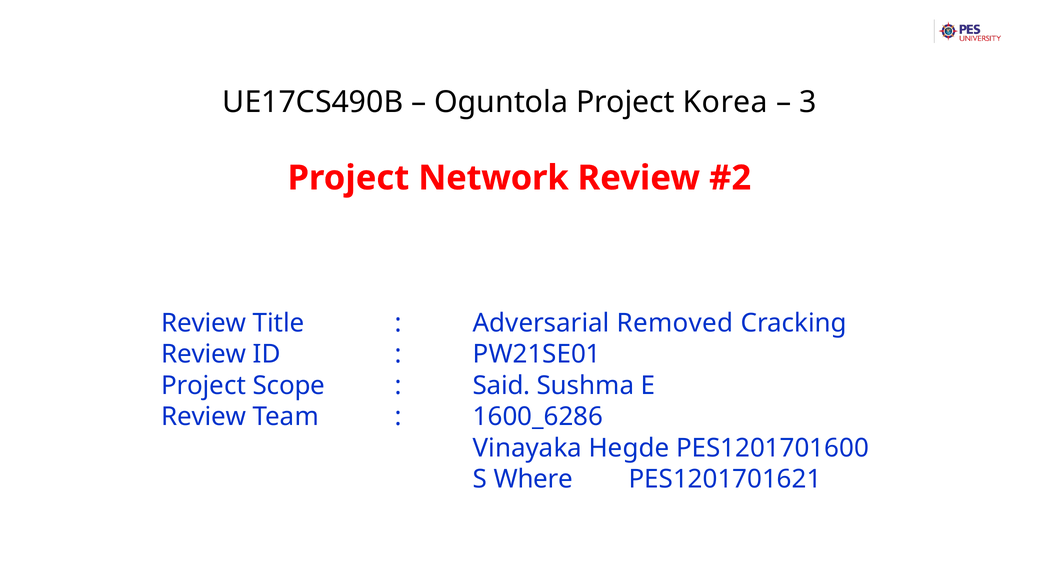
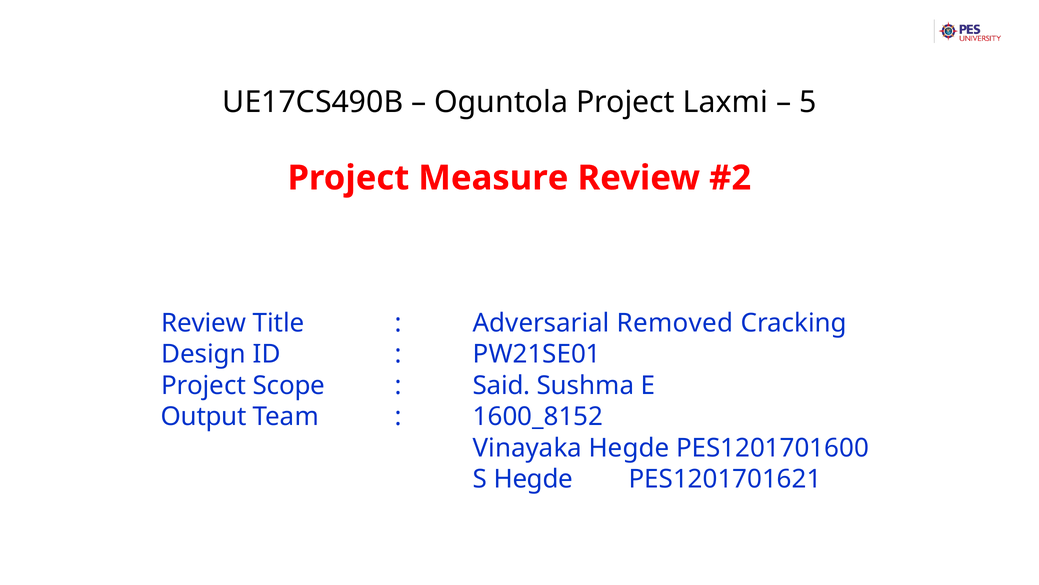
Korea: Korea -> Laxmi (725, 102)
3: 3 -> 5 (808, 102)
Network: Network -> Measure (493, 178)
Review: Review -> Design (204, 354)
Review: Review -> Output (204, 416)
1600_6286: 1600_6286 -> 1600_8152 (538, 416)
S Where: Where -> Hegde (533, 479)
